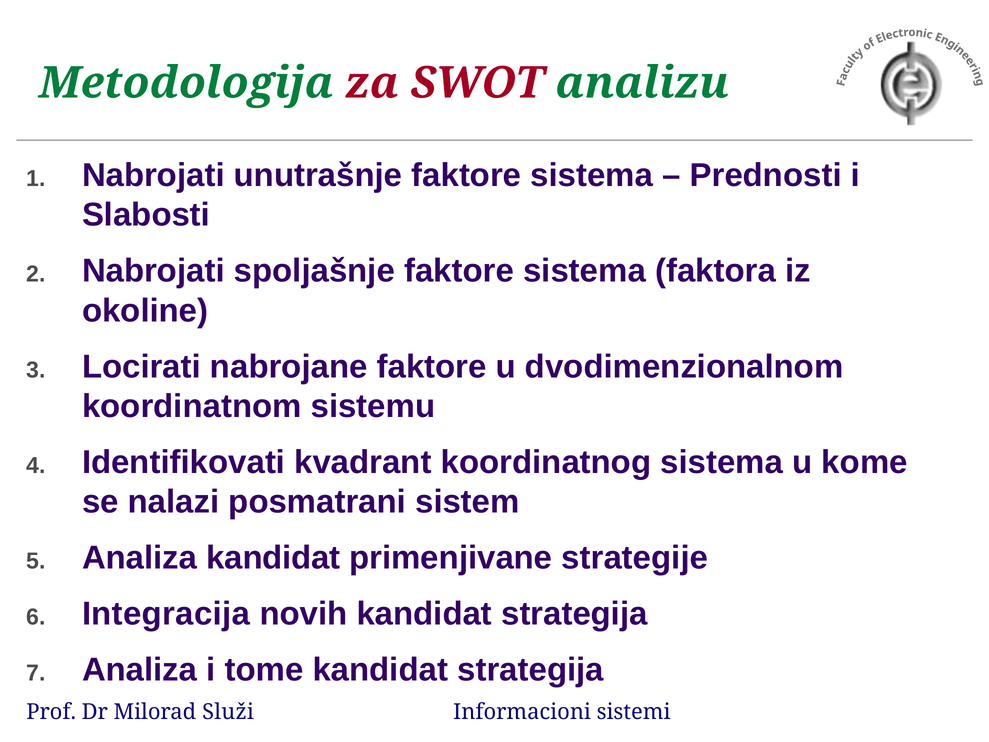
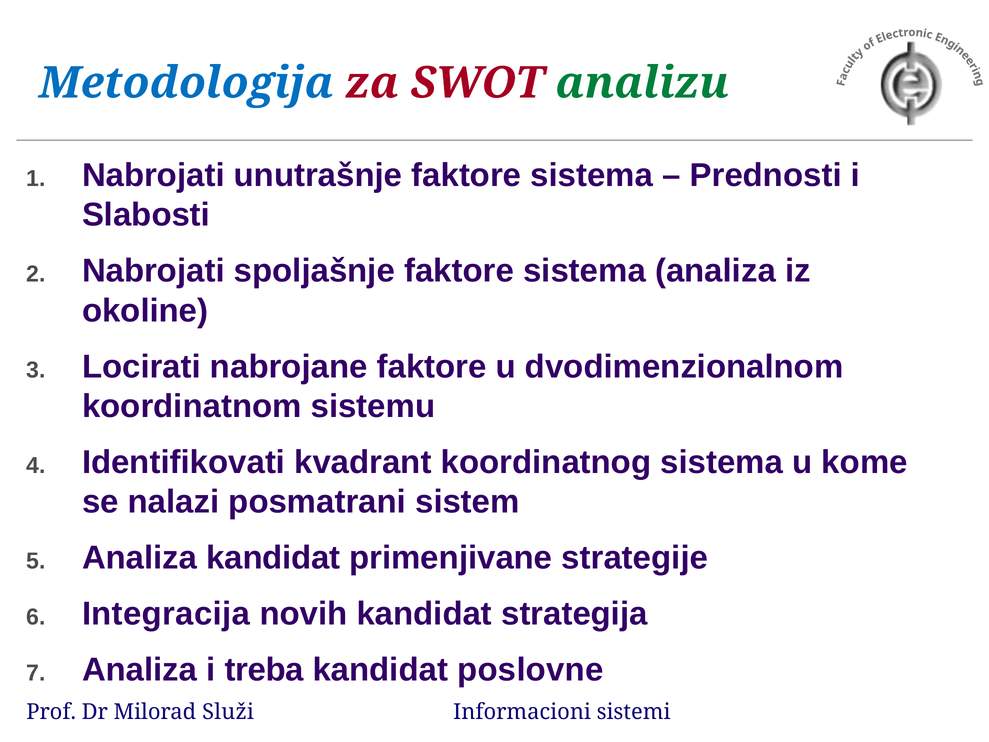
Metodologija colour: green -> blue (186, 83)
sistema faktora: faktora -> analiza (715, 271)
tome: tome -> treba (264, 670)
strategija: strategija -> poslovne (530, 670)
